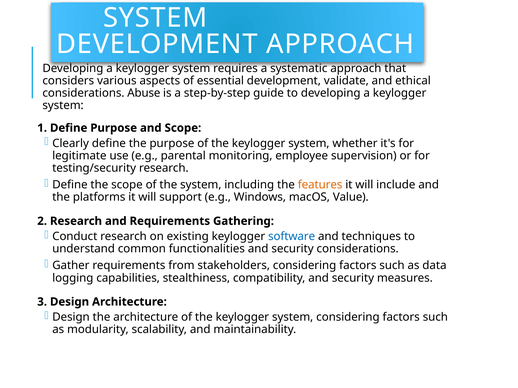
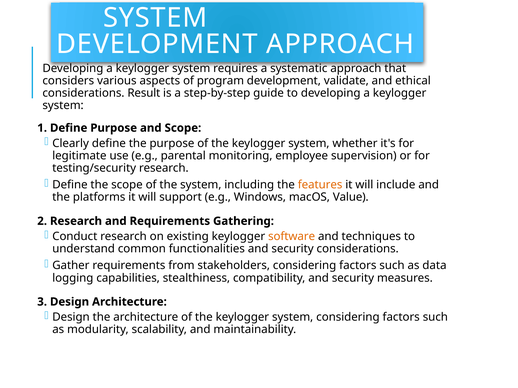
essential: essential -> program (220, 81)
Abuse: Abuse -> Result (144, 93)
software colour: blue -> orange (292, 237)
